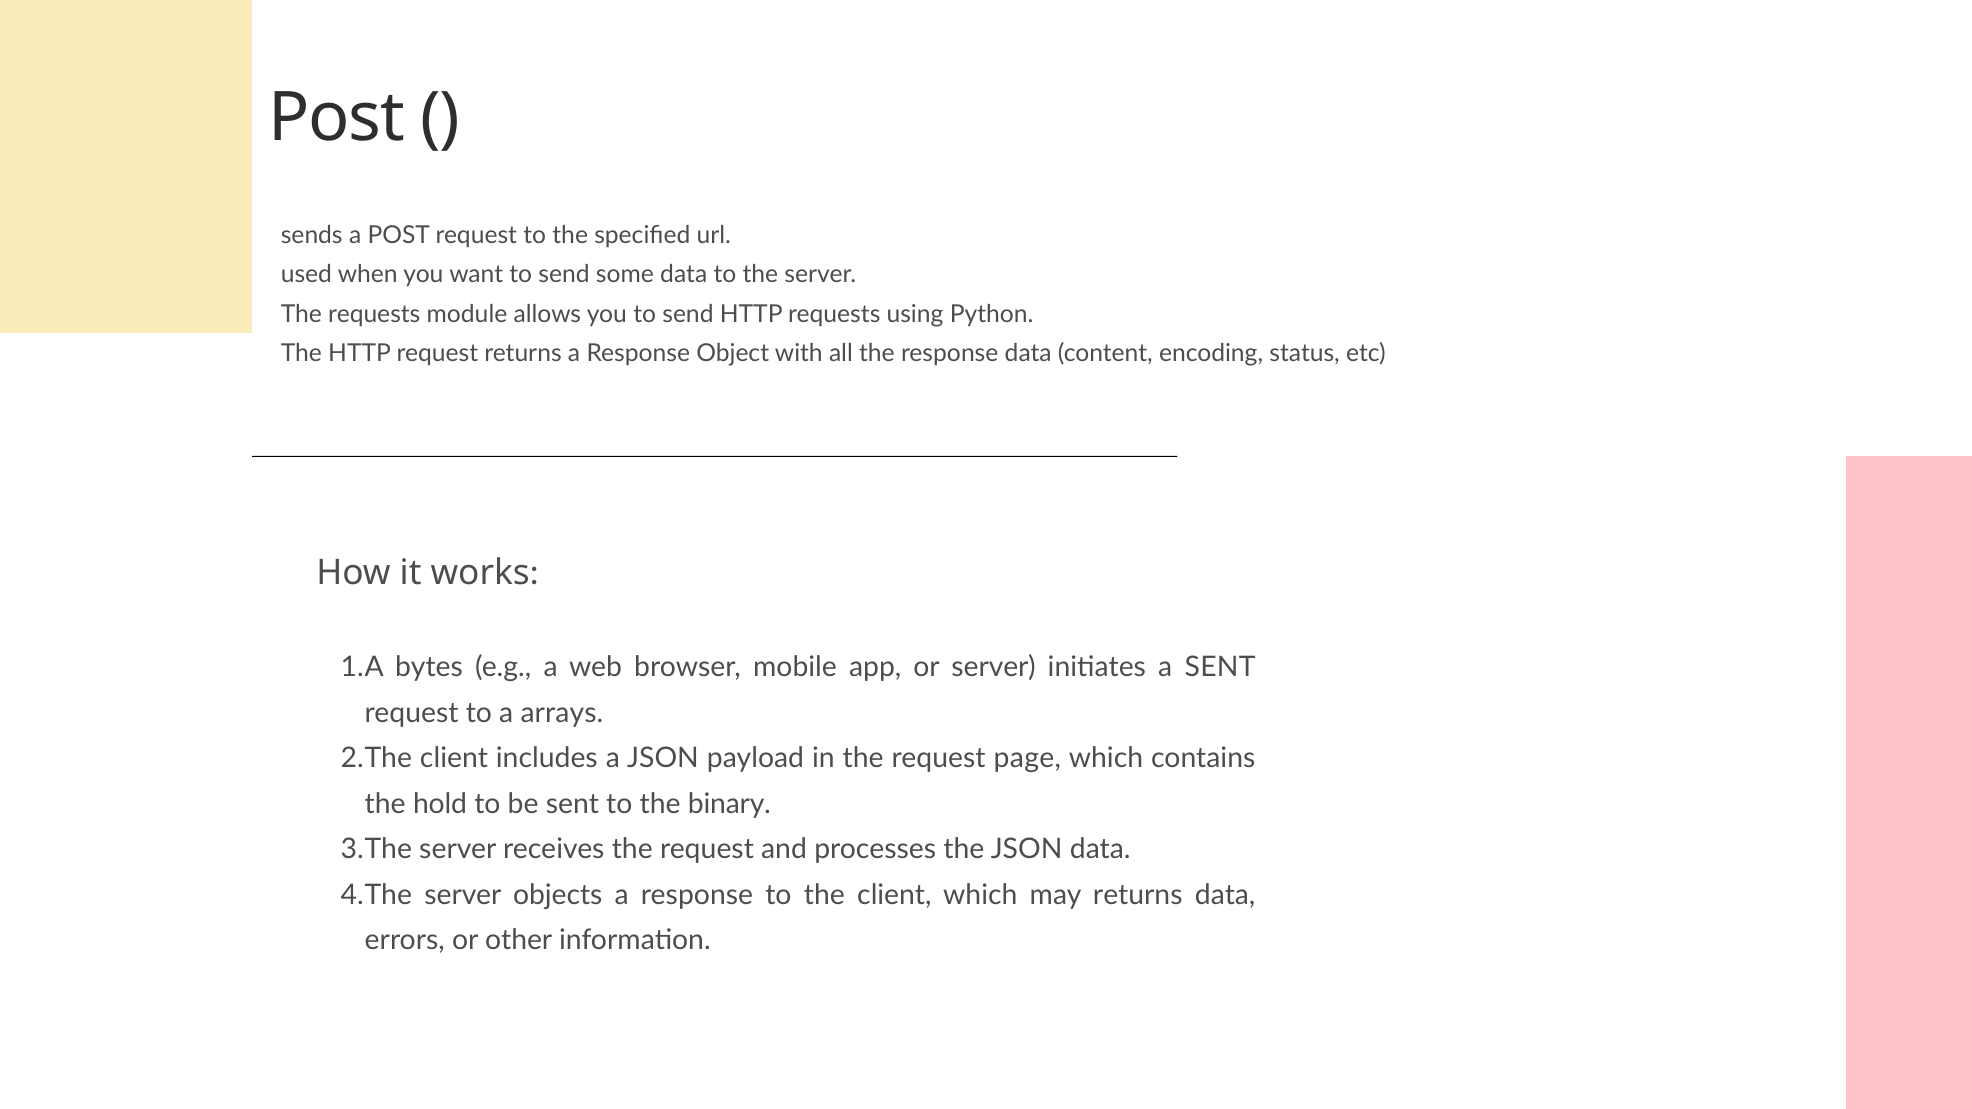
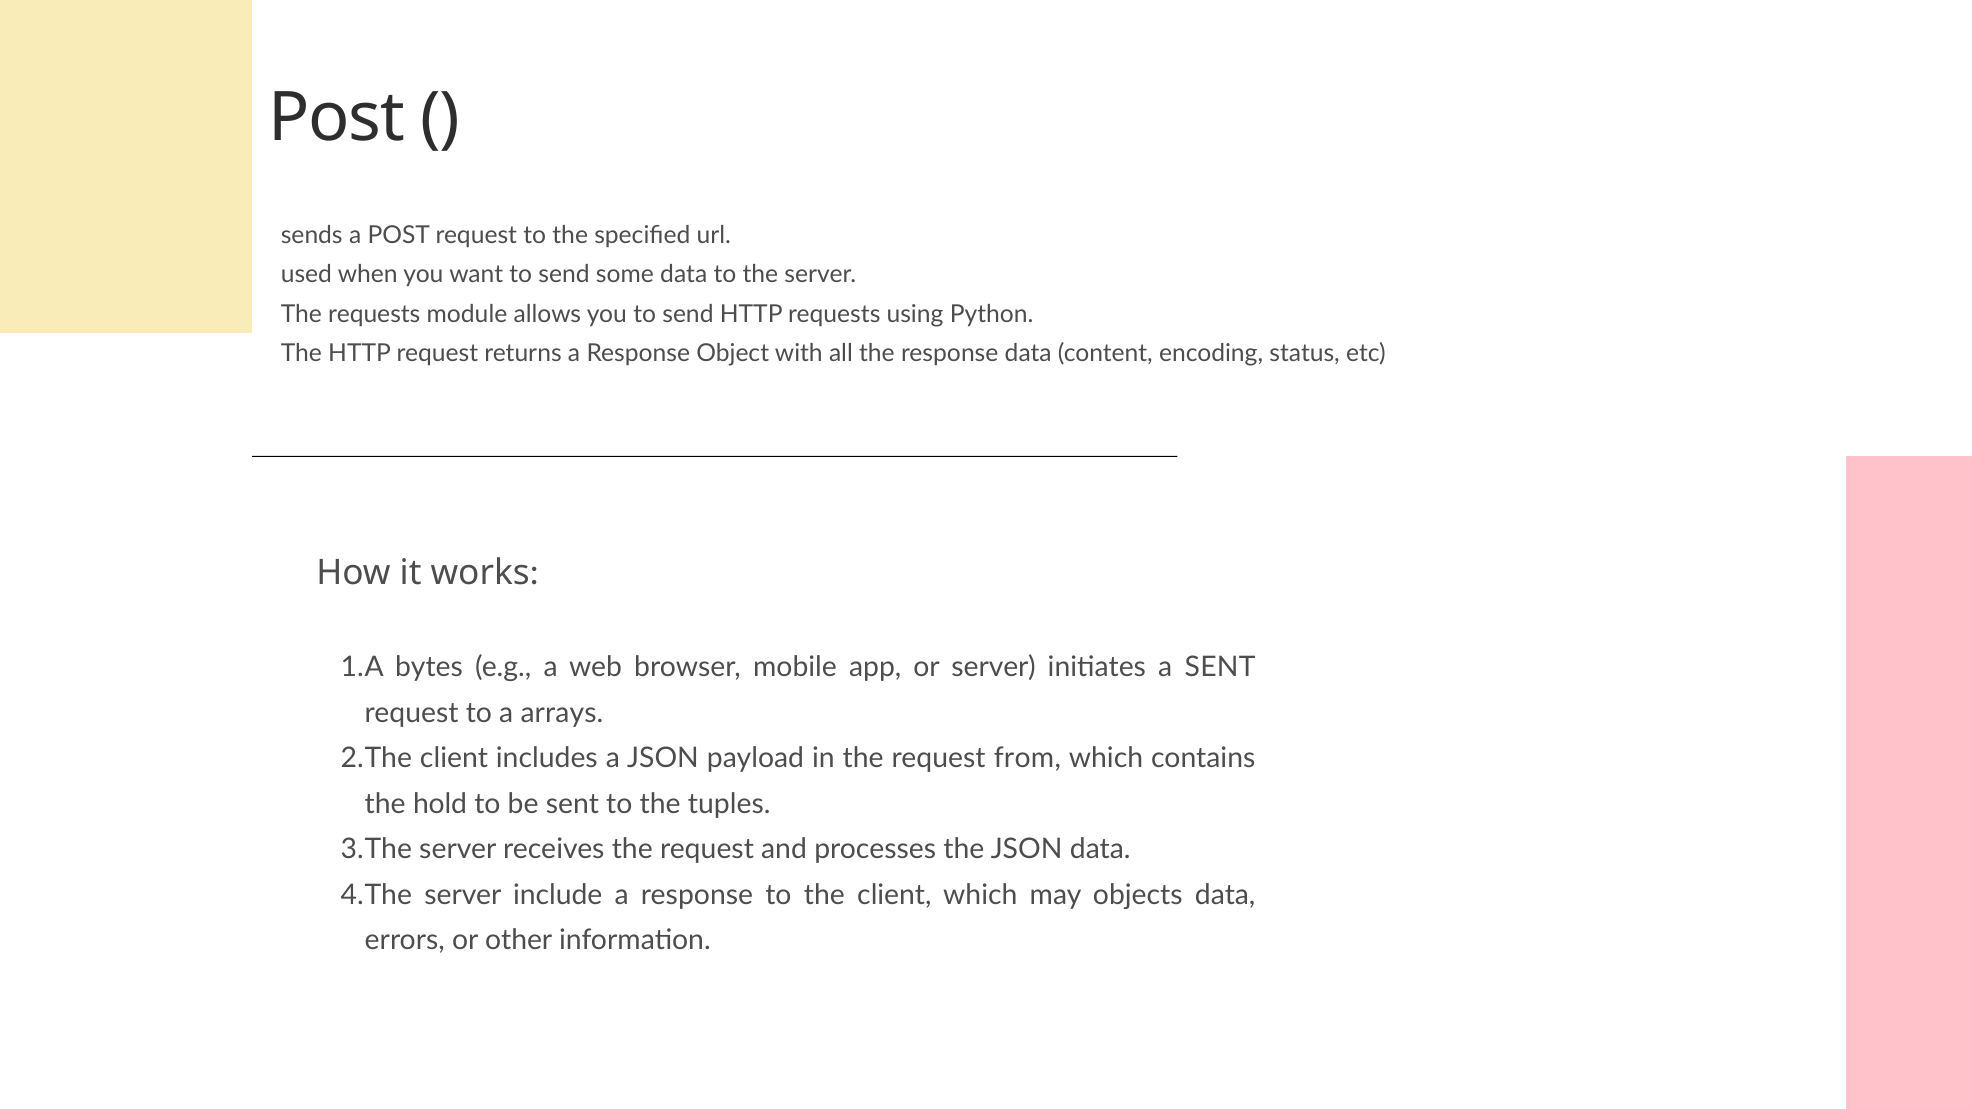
page: page -> from (1027, 759)
binary: binary -> tuples (729, 804)
objects: objects -> include (558, 895)
may returns: returns -> objects (1138, 895)
